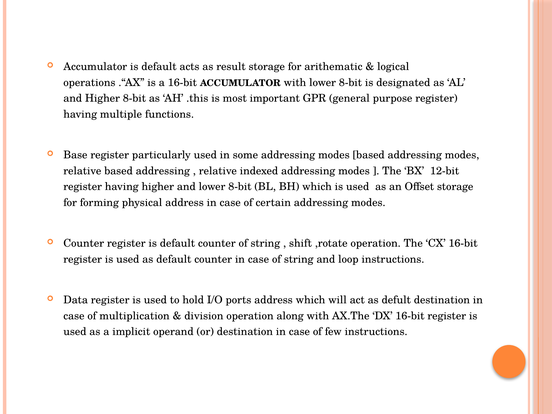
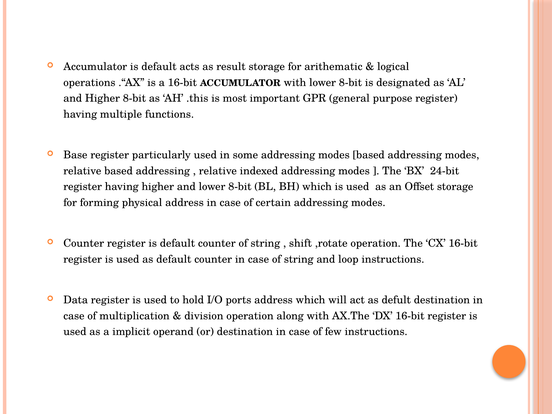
12-bit: 12-bit -> 24-bit (445, 171)
